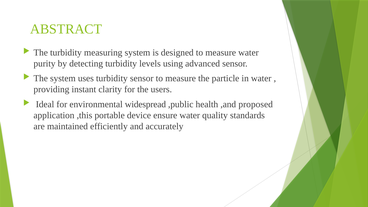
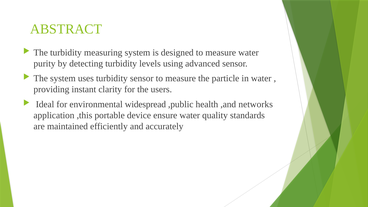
proposed: proposed -> networks (256, 104)
